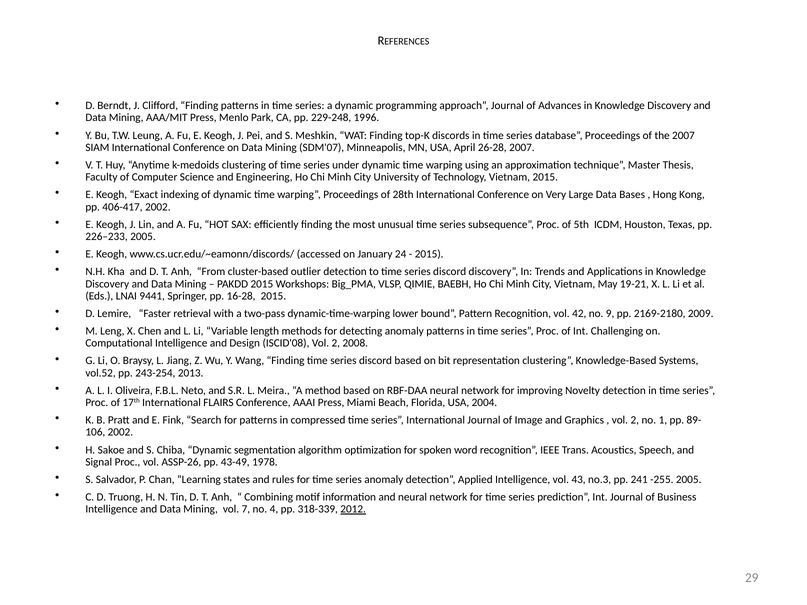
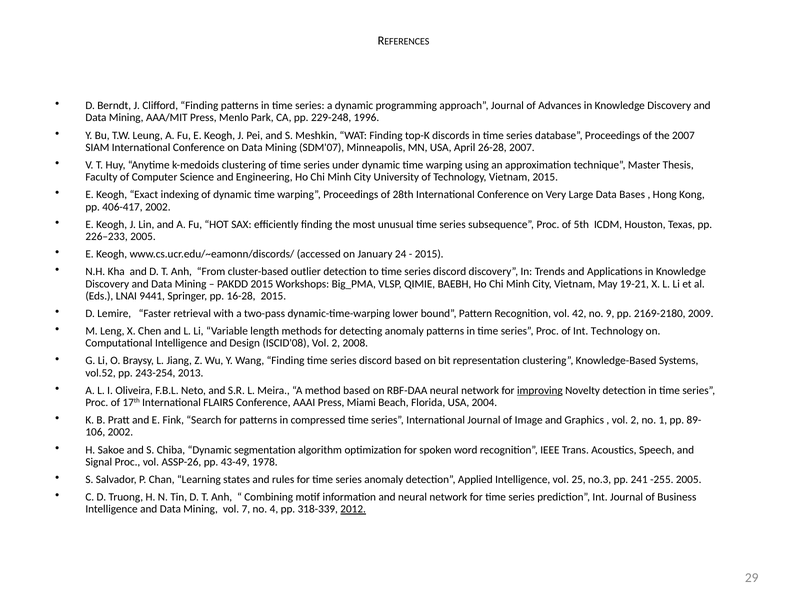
Int Challenging: Challenging -> Technology (617, 331)
improving underline: none -> present (540, 391)
43: 43 -> 25 (579, 480)
